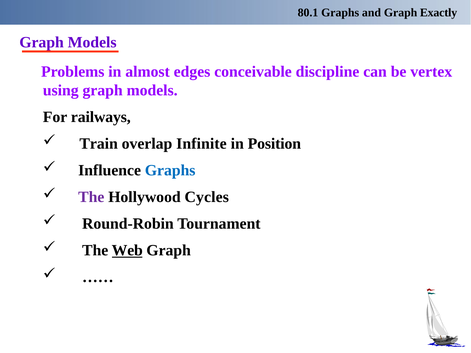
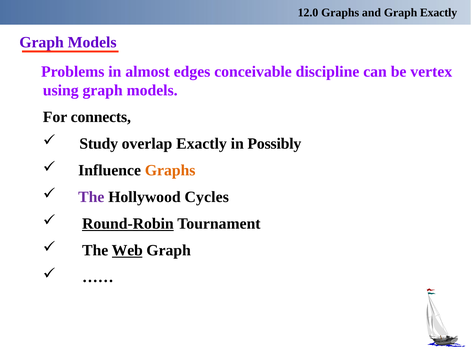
80.1: 80.1 -> 12.0 (308, 13)
railways: railways -> connects (101, 117)
Train: Train -> Study (99, 144)
overlap Infinite: Infinite -> Exactly (202, 144)
Position: Position -> Possibly (274, 144)
Graphs colour: blue -> orange (170, 171)
Round-Robin underline: none -> present (128, 224)
